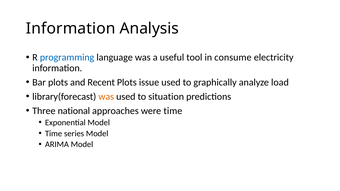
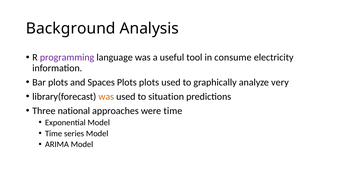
Information: Information -> Background (71, 29)
programming colour: blue -> purple (67, 57)
Recent: Recent -> Spaces (101, 82)
Plots issue: issue -> plots (149, 82)
load: load -> very (280, 82)
